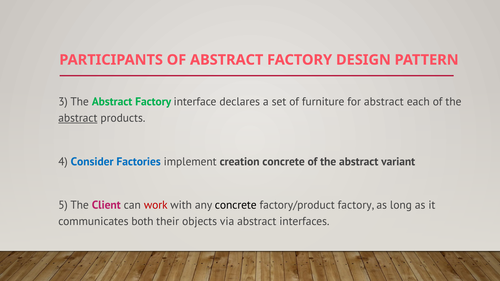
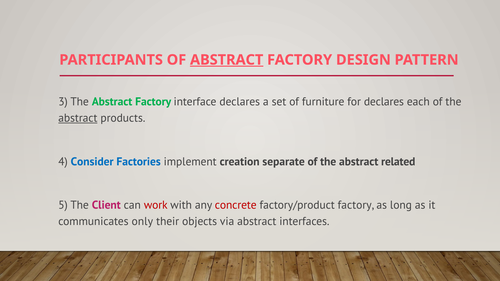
ABSTRACT underline: none -> present (227, 60)
for abstract: abstract -> declares (384, 102)
creation concrete: concrete -> separate (284, 162)
variant: variant -> related (398, 162)
concrete colour: black -> red (236, 205)
both: both -> only (142, 222)
